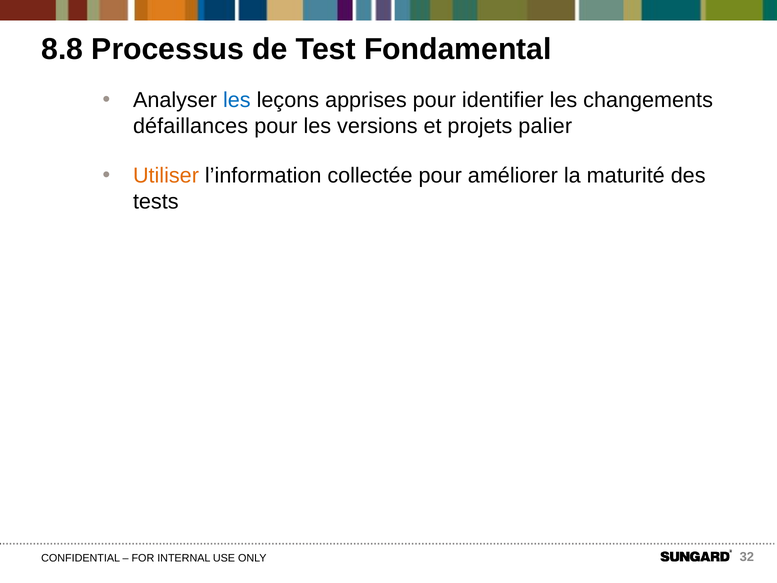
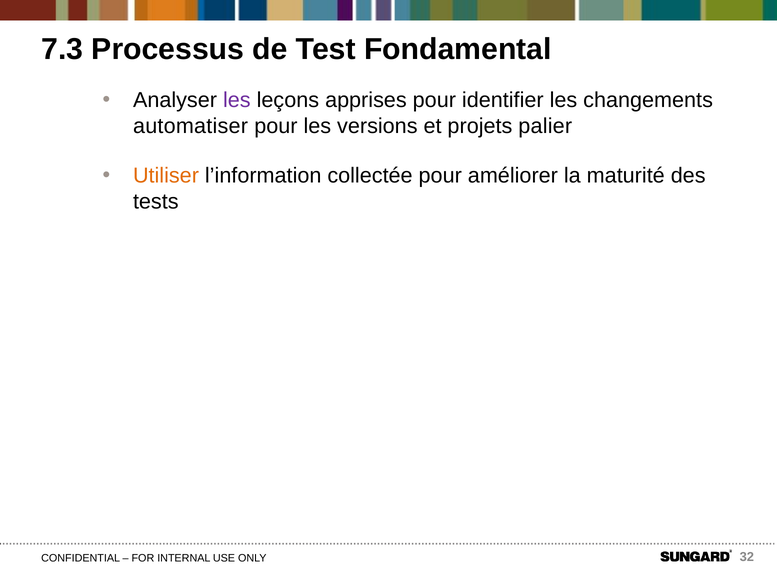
8.8: 8.8 -> 7.3 (62, 49)
les colour: blue -> purple (237, 100)
défaillances: défaillances -> automatiser (190, 126)
